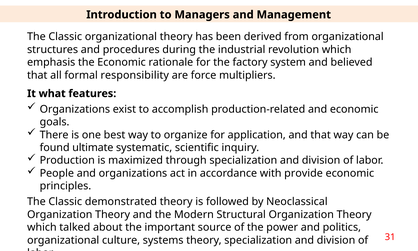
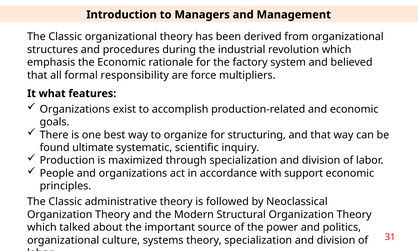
application: application -> structuring (257, 135)
provide: provide -> support (304, 173)
demonstrated: demonstrated -> administrative (121, 202)
